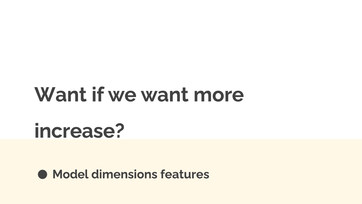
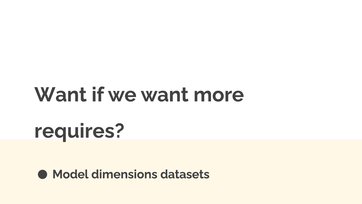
increase: increase -> requires (79, 131)
features: features -> datasets (185, 174)
